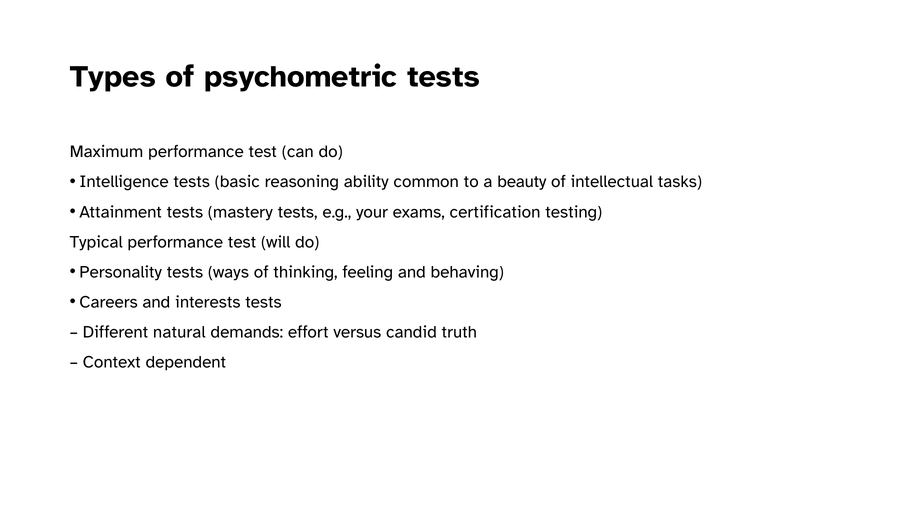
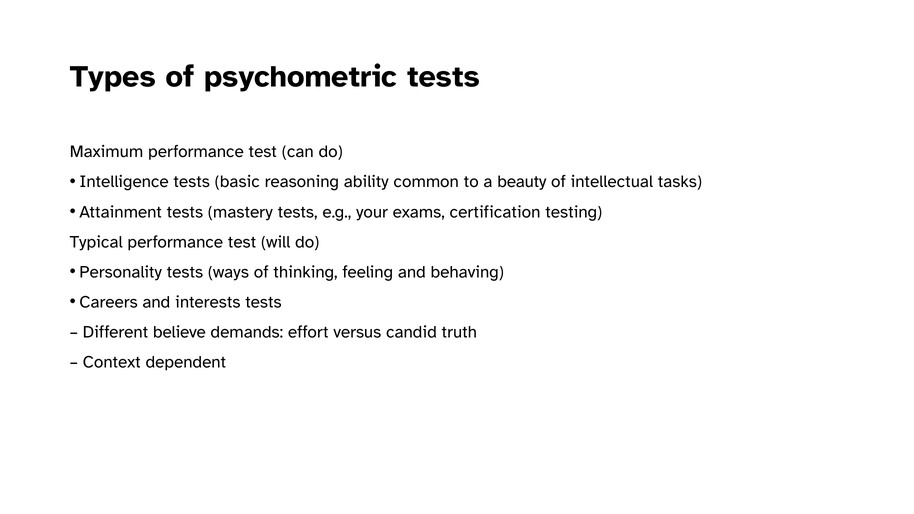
natural: natural -> believe (179, 332)
